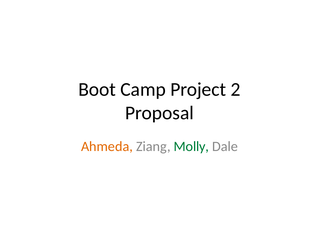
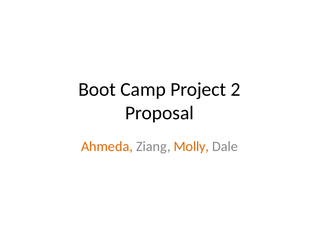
Molly colour: green -> orange (191, 147)
